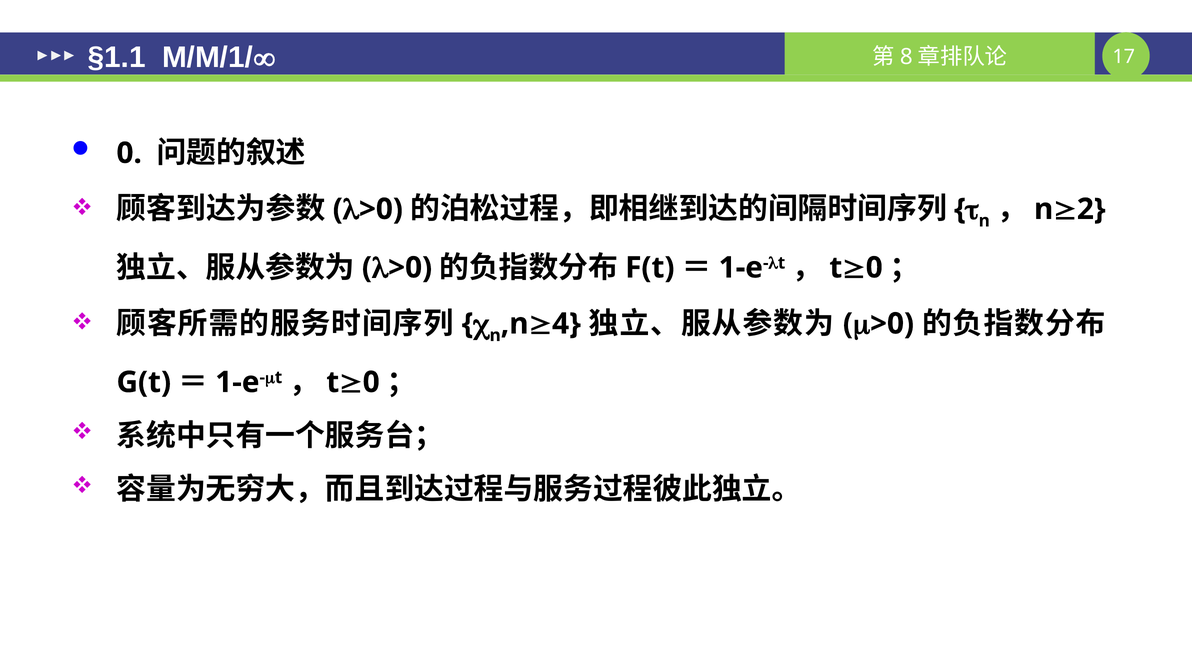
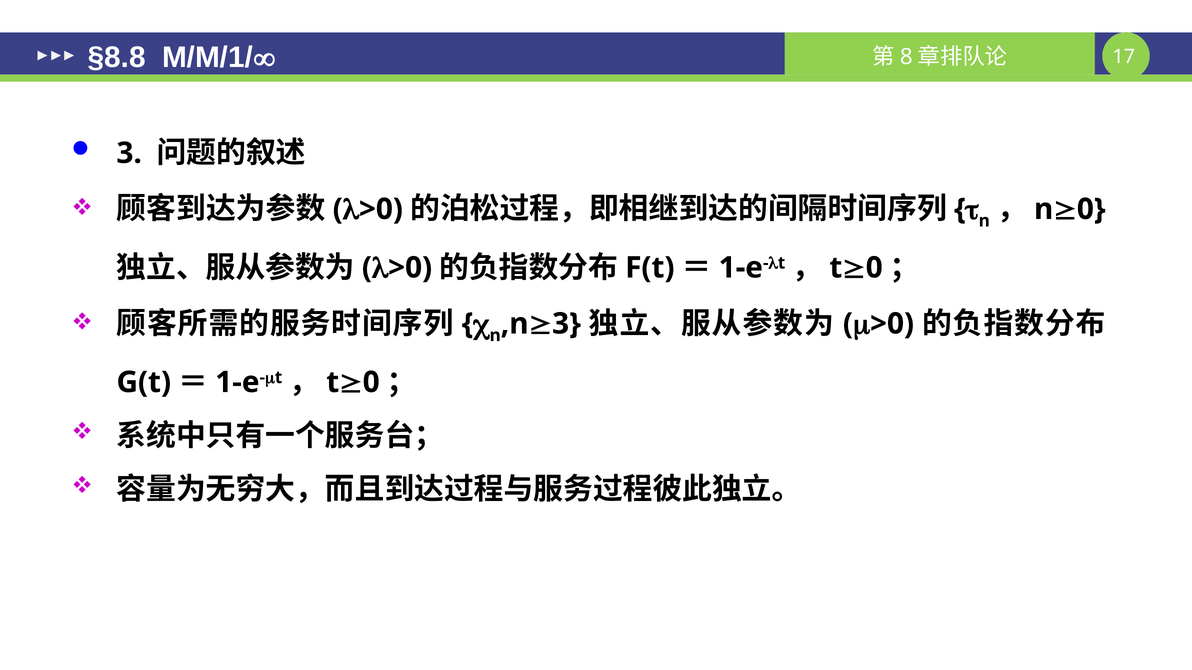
§1.1: §1.1 -> §8.8 (117, 57)
0: 0 -> 3 (129, 153)
2: 2 -> 0 (1091, 209)
4: 4 -> 3 (566, 324)
